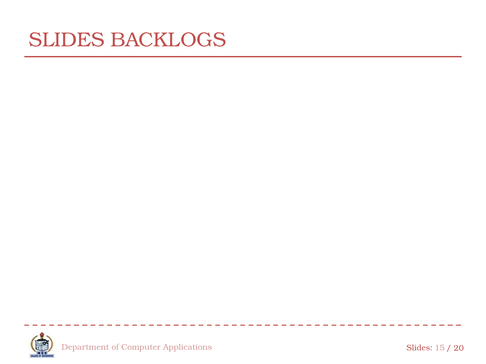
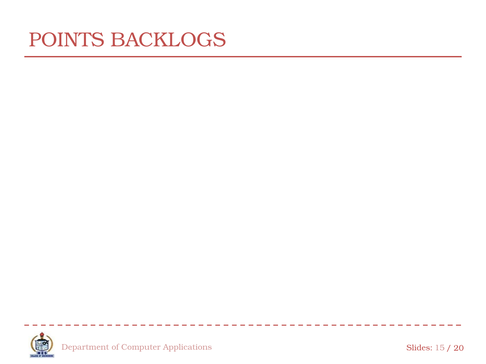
SLIDES: SLIDES -> POINTS (67, 40)
